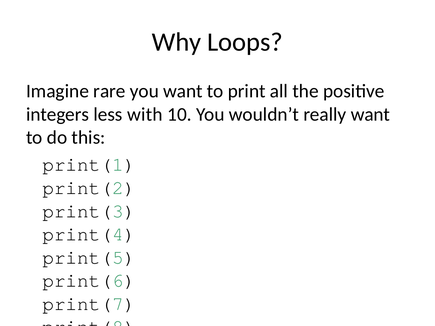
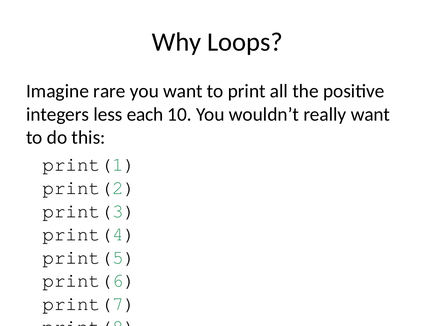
with: with -> each (145, 114)
